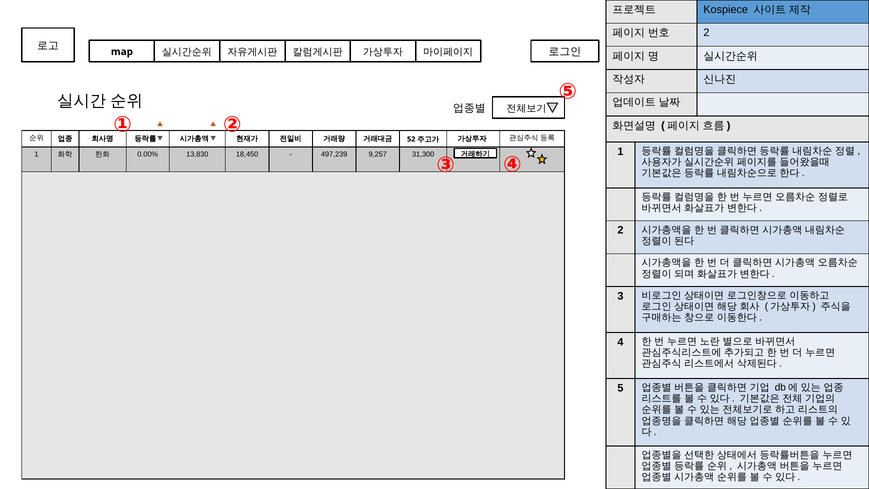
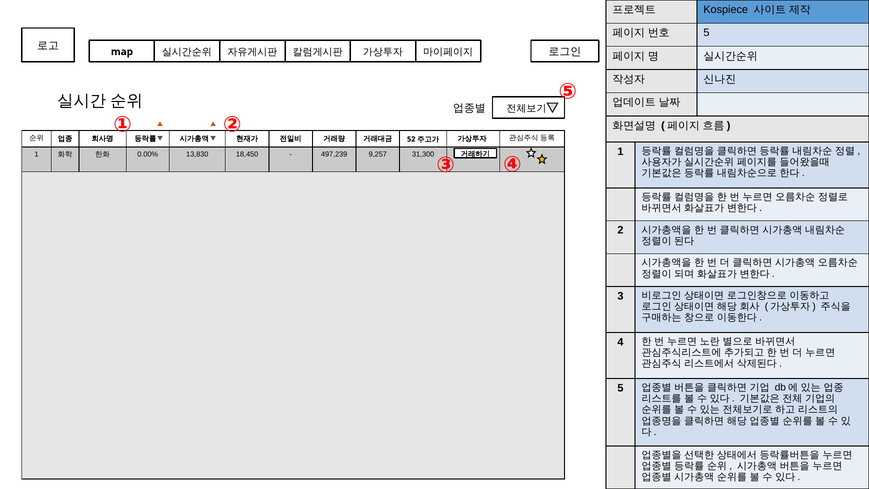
2: 2 -> 5 (706, 33)
